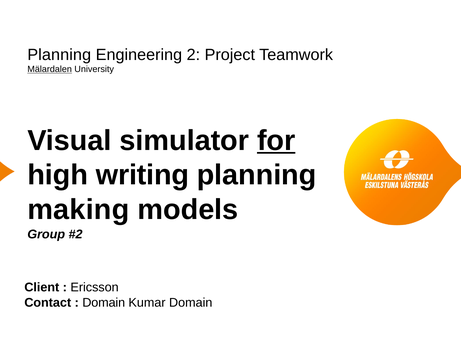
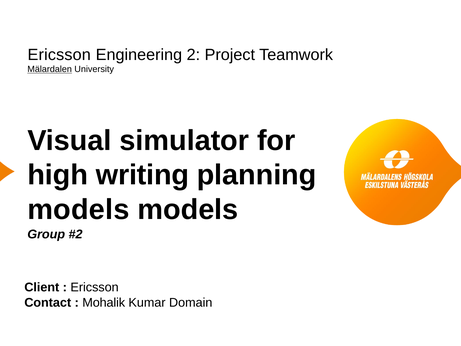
Planning: Planning -> Ericsson (59, 55)
for underline: present -> none (276, 140)
making: making -> models (78, 210)
Domain: Domain -> Mohalik (104, 302)
